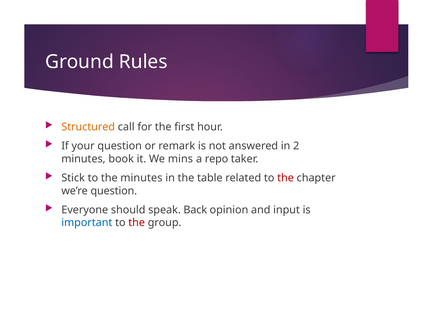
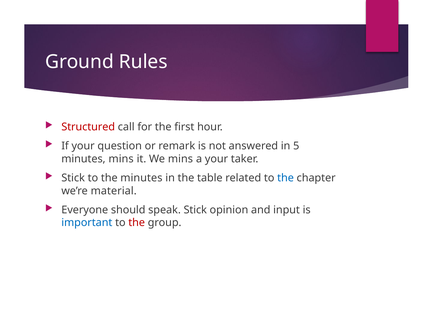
Structured colour: orange -> red (88, 127)
2: 2 -> 5 (296, 146)
minutes book: book -> mins (121, 159)
a repo: repo -> your (217, 159)
the colour: red -> blue (286, 178)
we’re question: question -> material (114, 191)
speak Back: Back -> Stick (195, 210)
